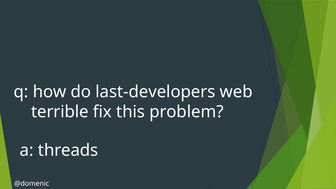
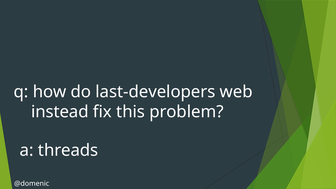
terrible: terrible -> instead (60, 112)
